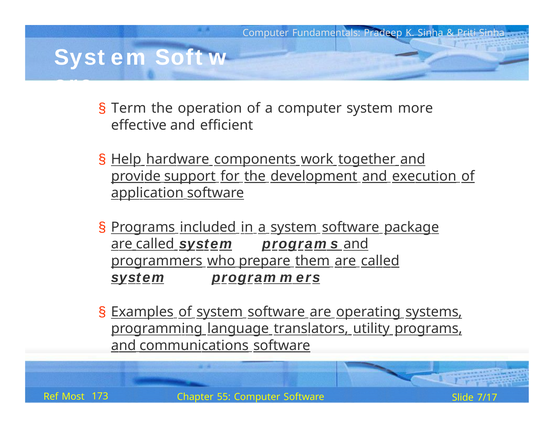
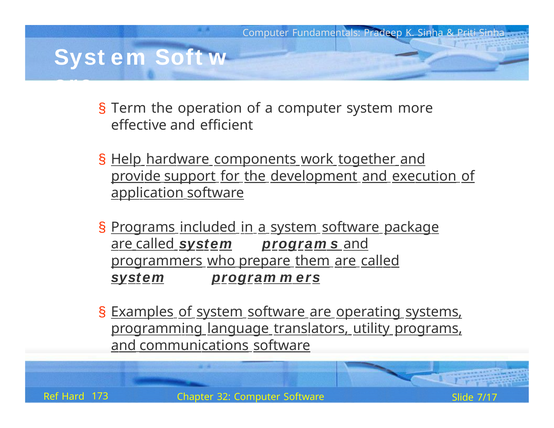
Most: Most -> Hard (73, 397)
55: 55 -> 32 (224, 397)
